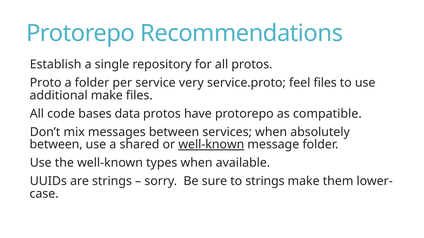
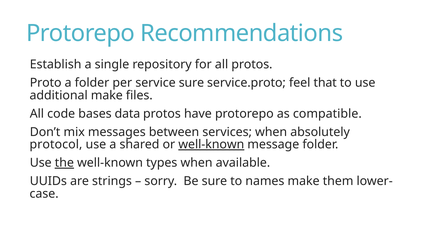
service very: very -> sure (191, 83)
feel files: files -> that (325, 83)
between: between -> protocol (56, 145)
the underline: none -> present (64, 163)
to strings: strings -> names (265, 182)
